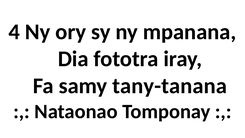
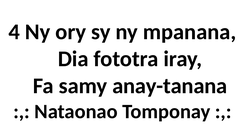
tany-tanana: tany-tanana -> anay-tanana (170, 86)
